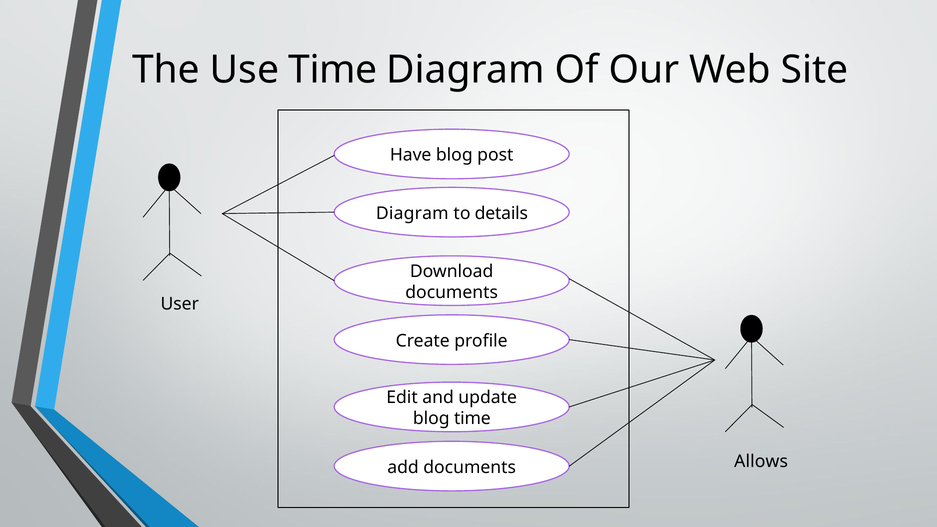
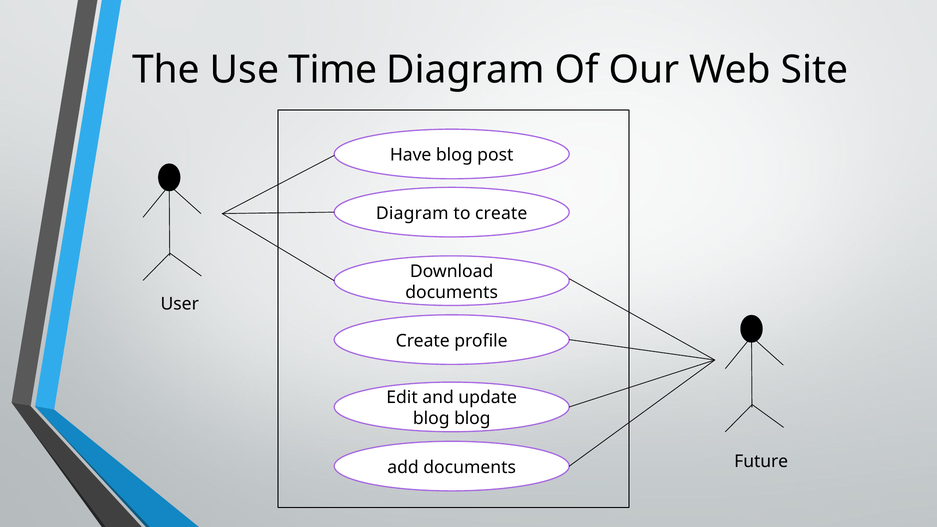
to details: details -> create (501, 213)
blog time: time -> blog (472, 419)
Allows: Allows -> Future (761, 461)
